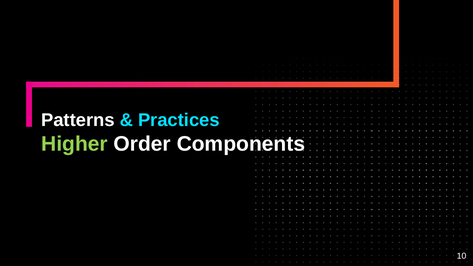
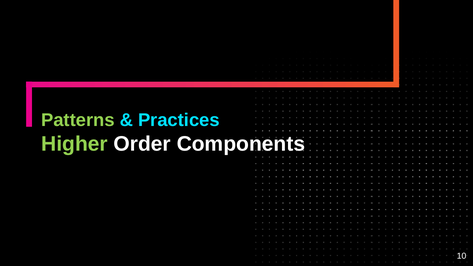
Patterns colour: white -> light green (78, 120)
